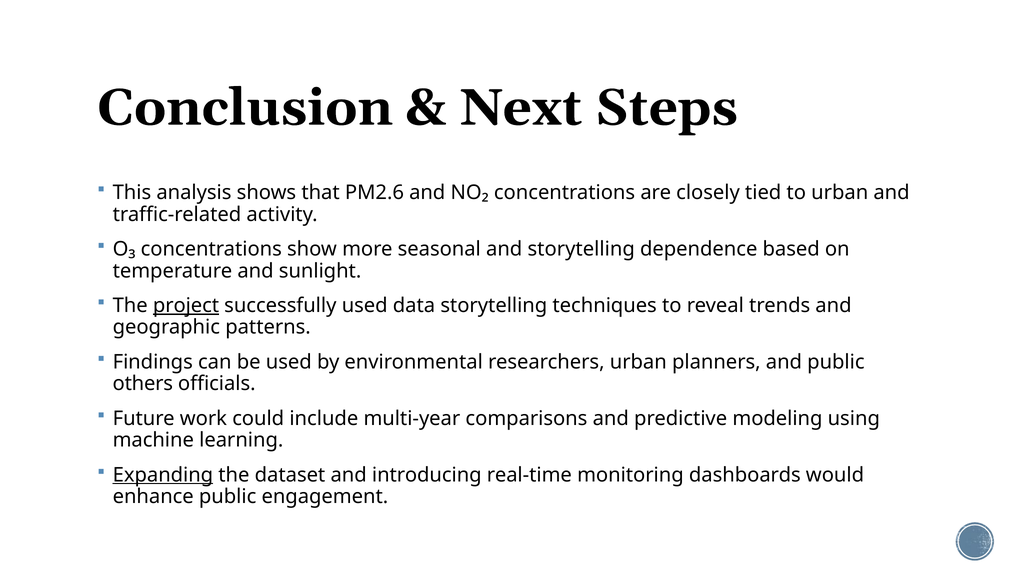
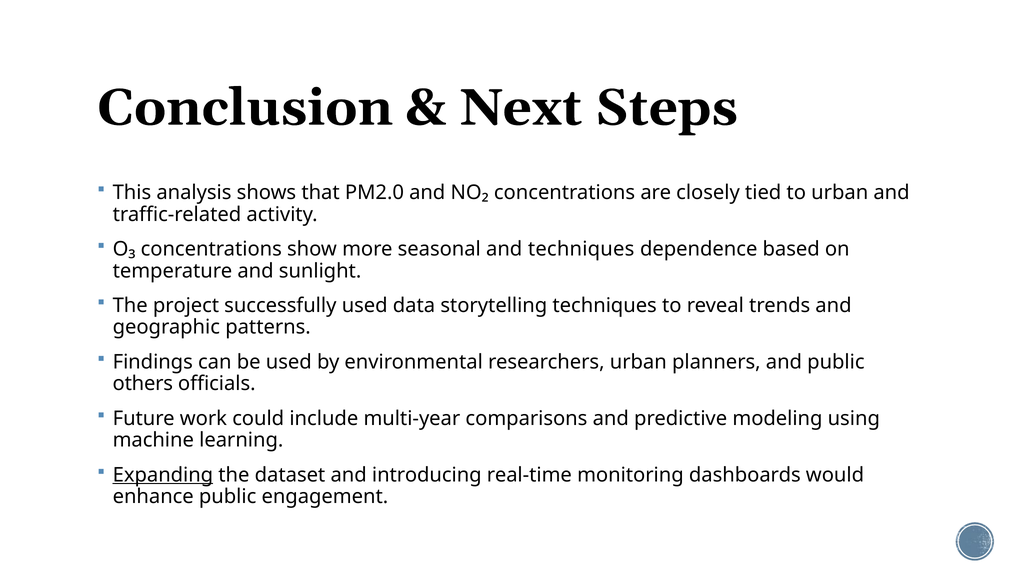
PM2.6: PM2.6 -> PM2.0 (374, 192)
and storytelling: storytelling -> techniques (581, 249)
project underline: present -> none (186, 305)
